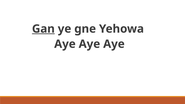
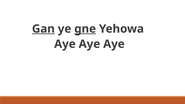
gne underline: none -> present (85, 29)
